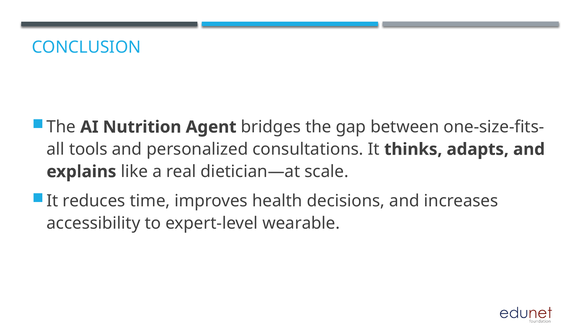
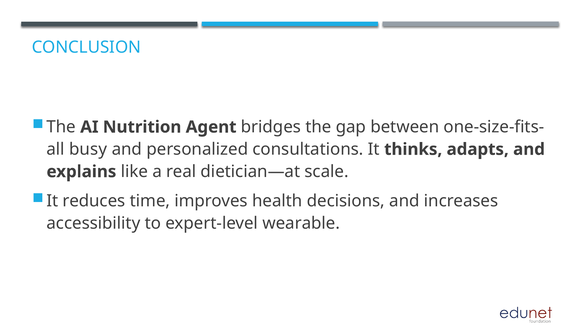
tools: tools -> busy (88, 149)
